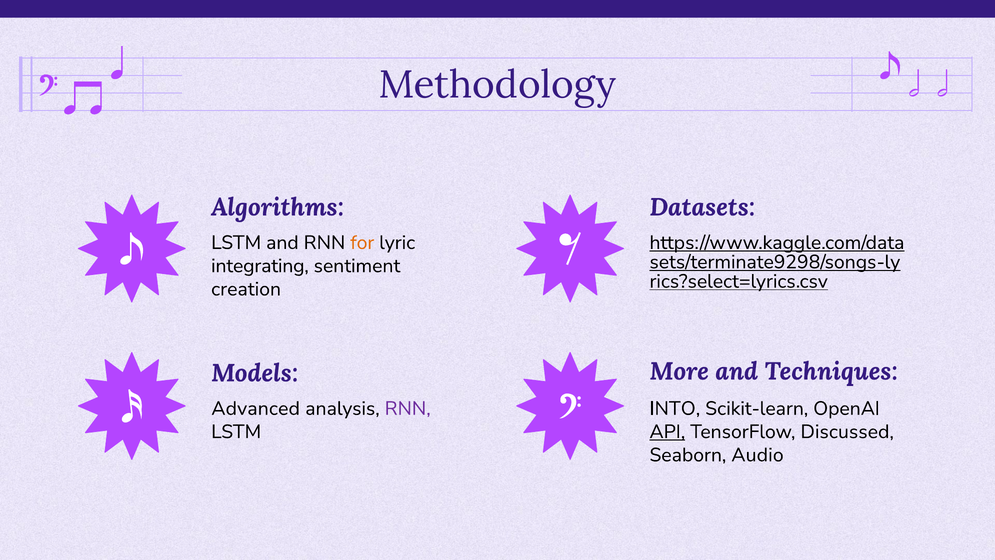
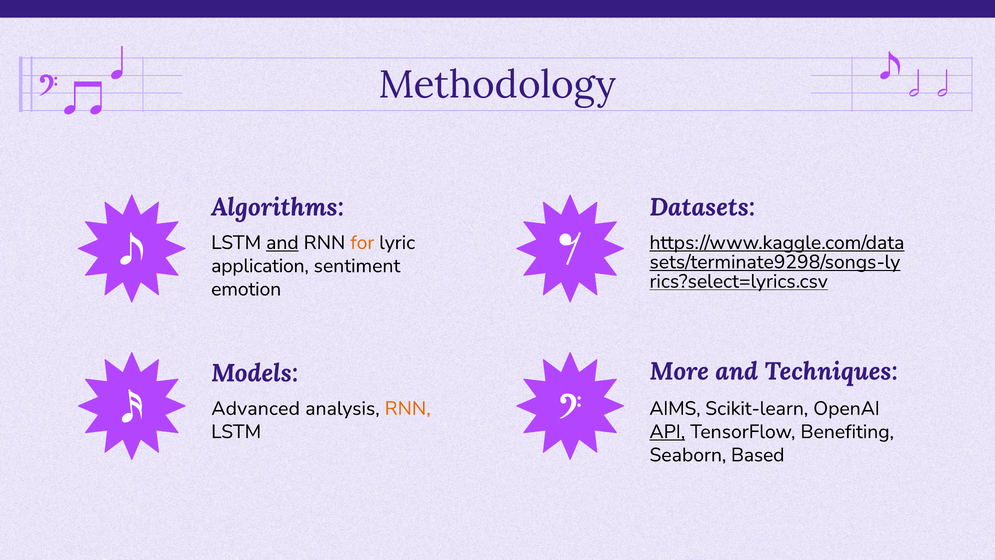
and underline: none -> present (282, 242)
integrating: integrating -> application (260, 266)
creation: creation -> emotion (246, 289)
RNN colour: purple -> orange (408, 408)
INTO: INTO -> AIMS (675, 408)
Discussed: Discussed -> Benefiting (847, 431)
Audio: Audio -> Based (758, 455)
